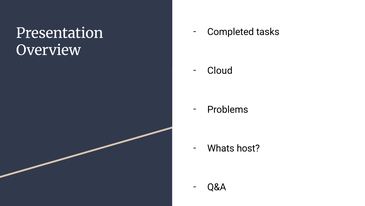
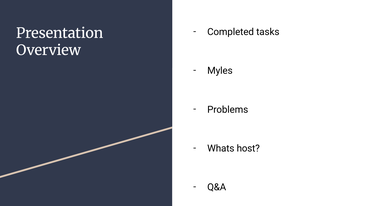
Cloud: Cloud -> Myles (220, 71)
